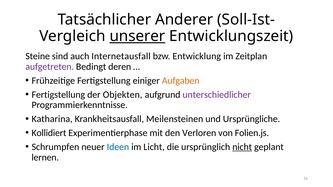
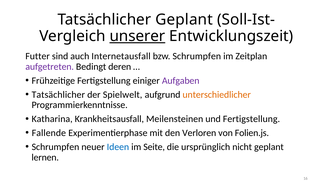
Tatsächlicher Anderer: Anderer -> Geplant (184, 20)
Steine: Steine -> Futter (38, 56)
bzw Entwicklung: Entwicklung -> Schrumpfen (197, 56)
Aufgaben colour: orange -> purple (181, 81)
Fertigstellung: Fertigstellung -> Tatsächlicher (58, 95)
Objekten: Objekten -> Spielwelt (123, 95)
unterschiedlicher colour: purple -> orange (217, 95)
und Ursprüngliche: Ursprüngliche -> Fertigstellung (251, 119)
Kollidiert: Kollidiert -> Fallende (49, 133)
Licht: Licht -> Seite (154, 147)
nicht underline: present -> none (242, 147)
